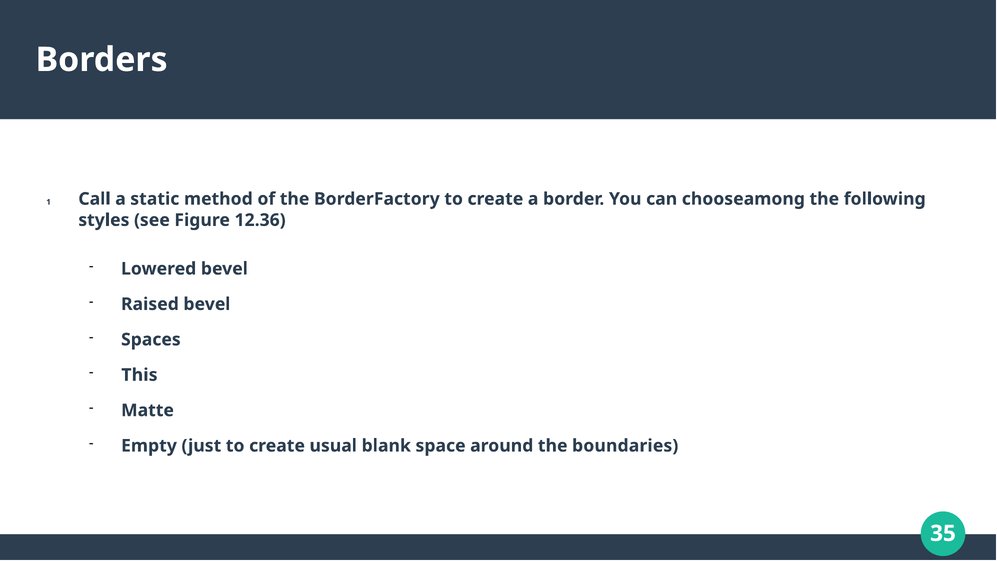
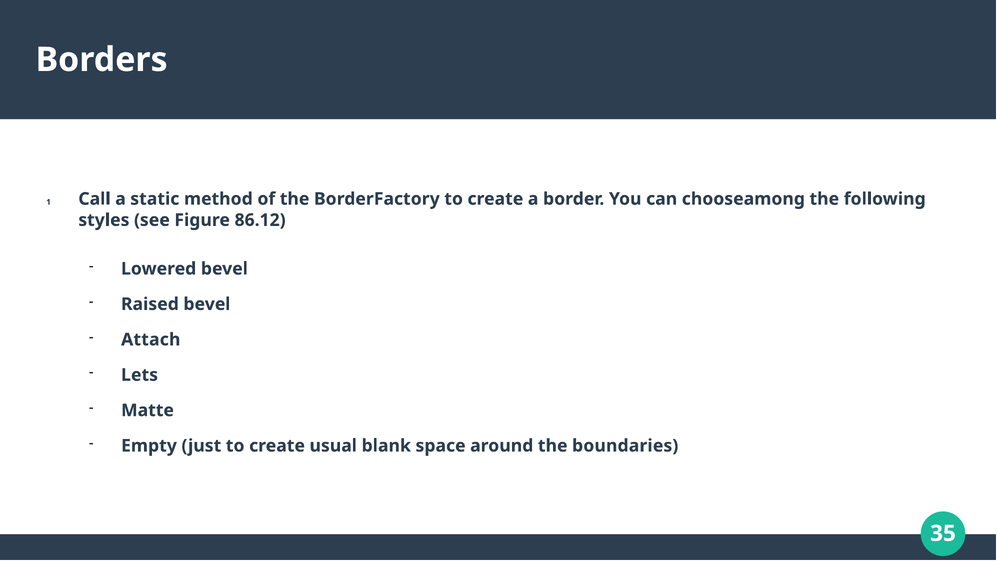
12.36: 12.36 -> 86.12 (260, 220)
Spaces: Spaces -> Attach (151, 339)
This: This -> Lets (140, 375)
